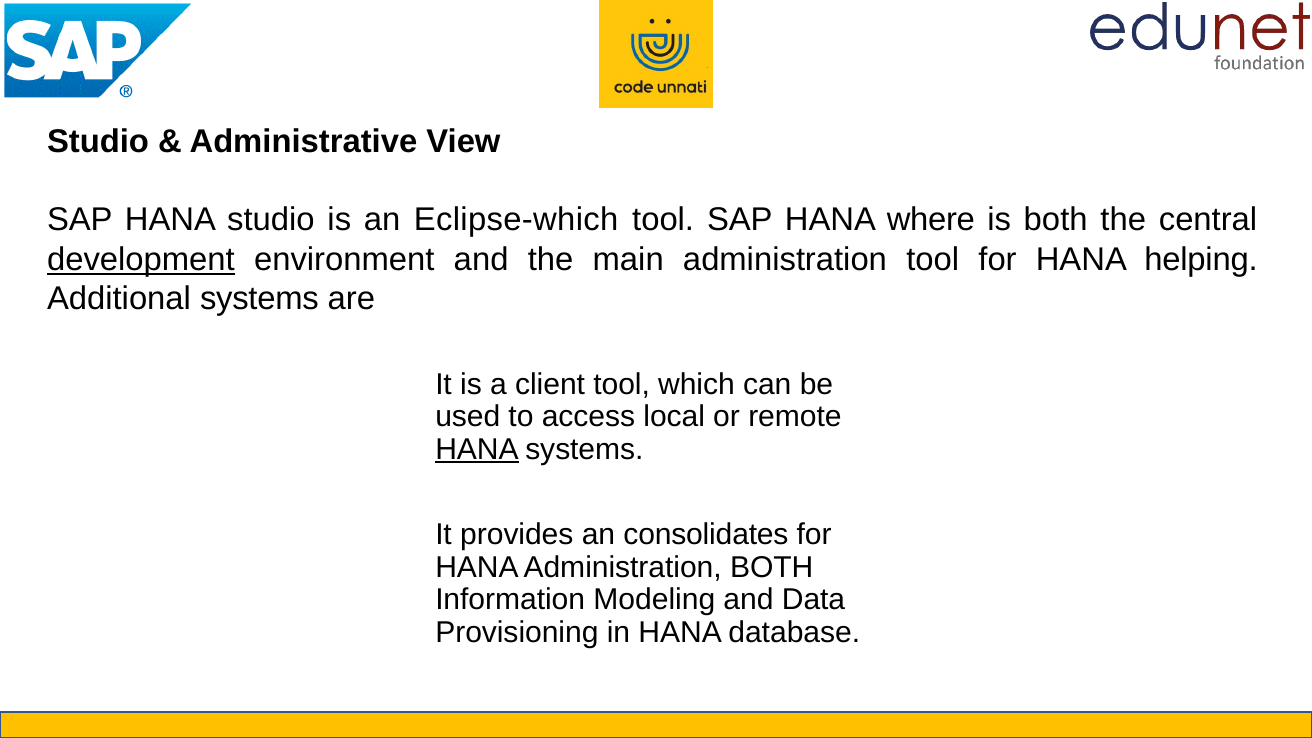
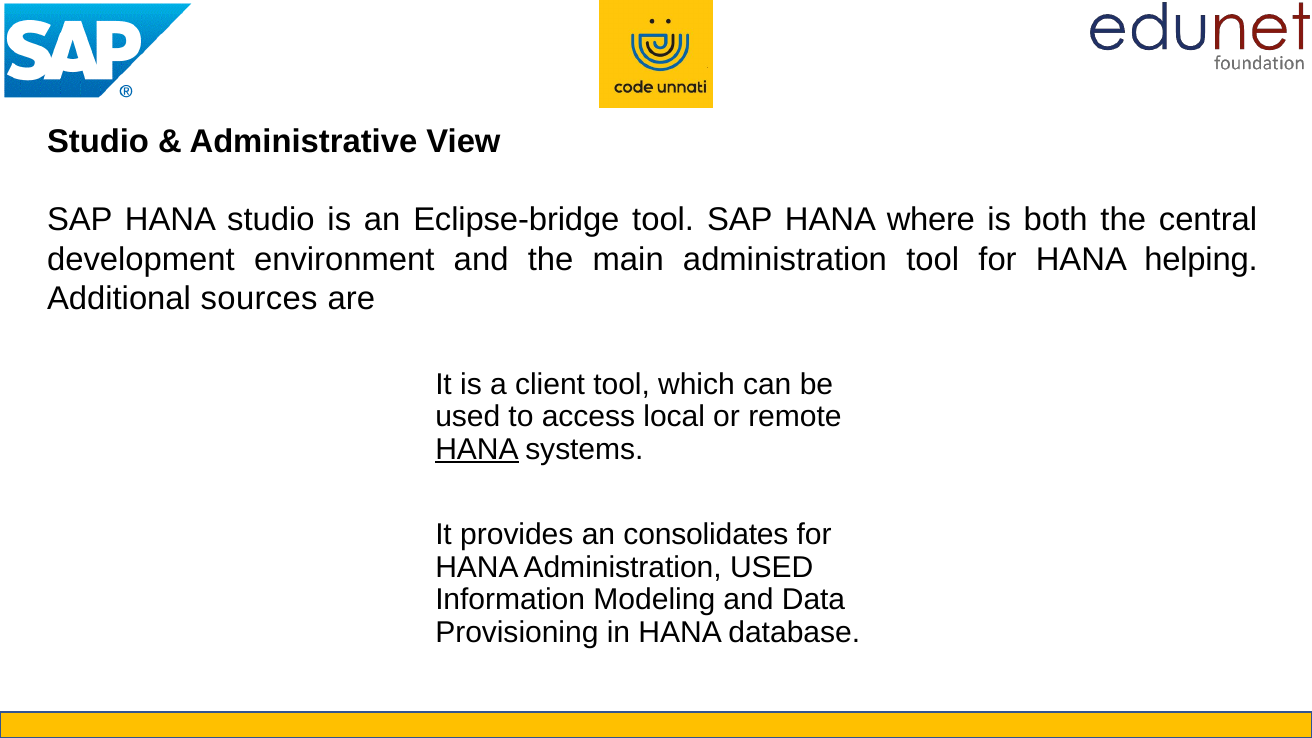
Eclipse-which: Eclipse-which -> Eclipse-bridge (516, 220)
development underline: present -> none (141, 259)
Additional systems: systems -> sources (259, 299)
Administration BOTH: BOTH -> USED (772, 567)
